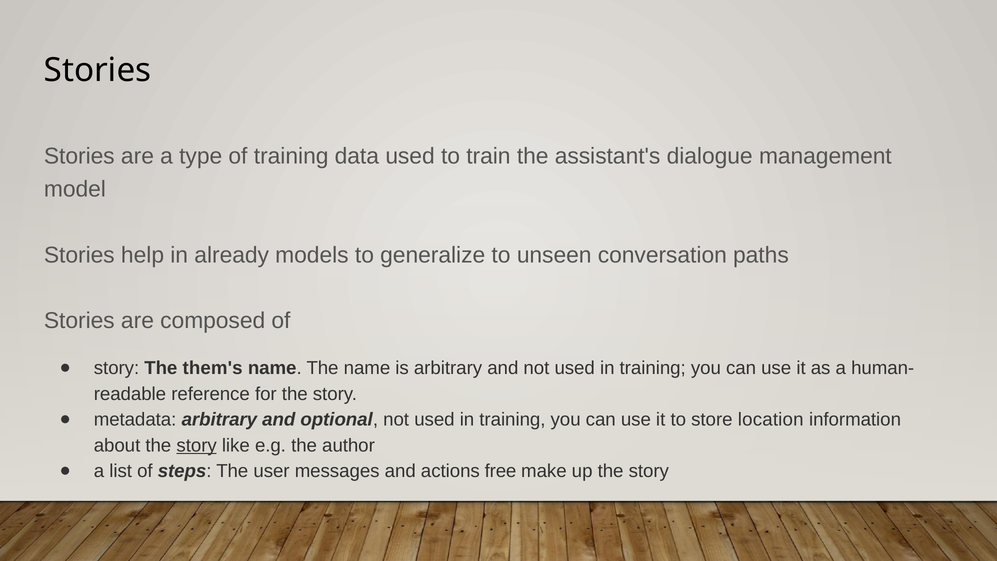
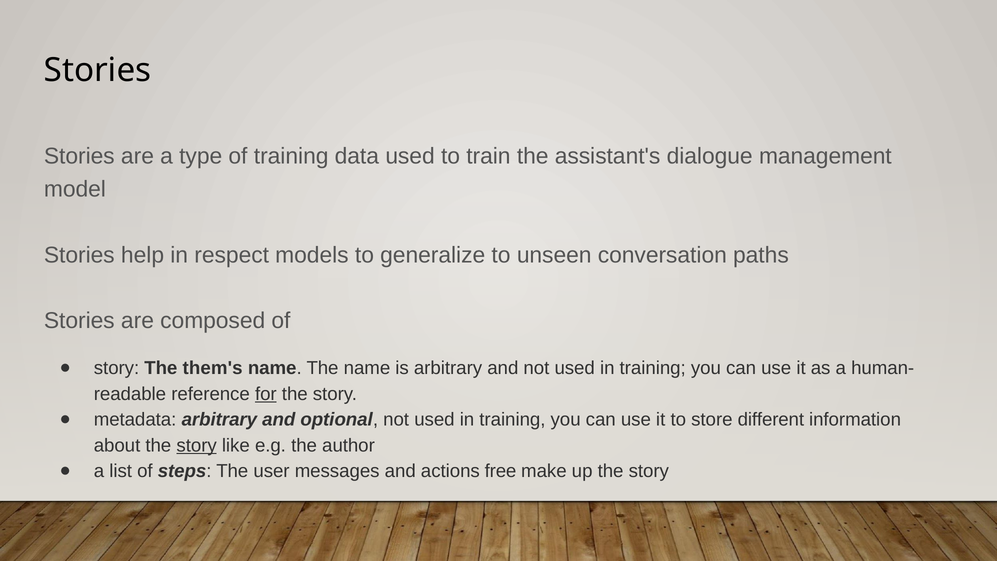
already: already -> respect (232, 255)
for underline: none -> present (266, 394)
location: location -> different (771, 419)
